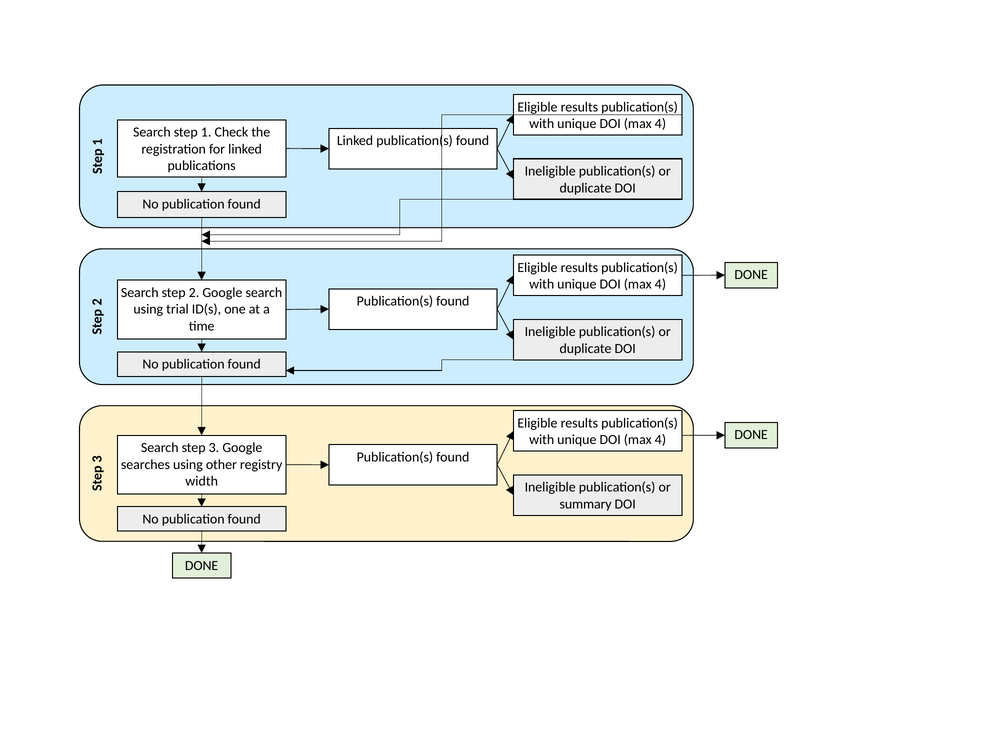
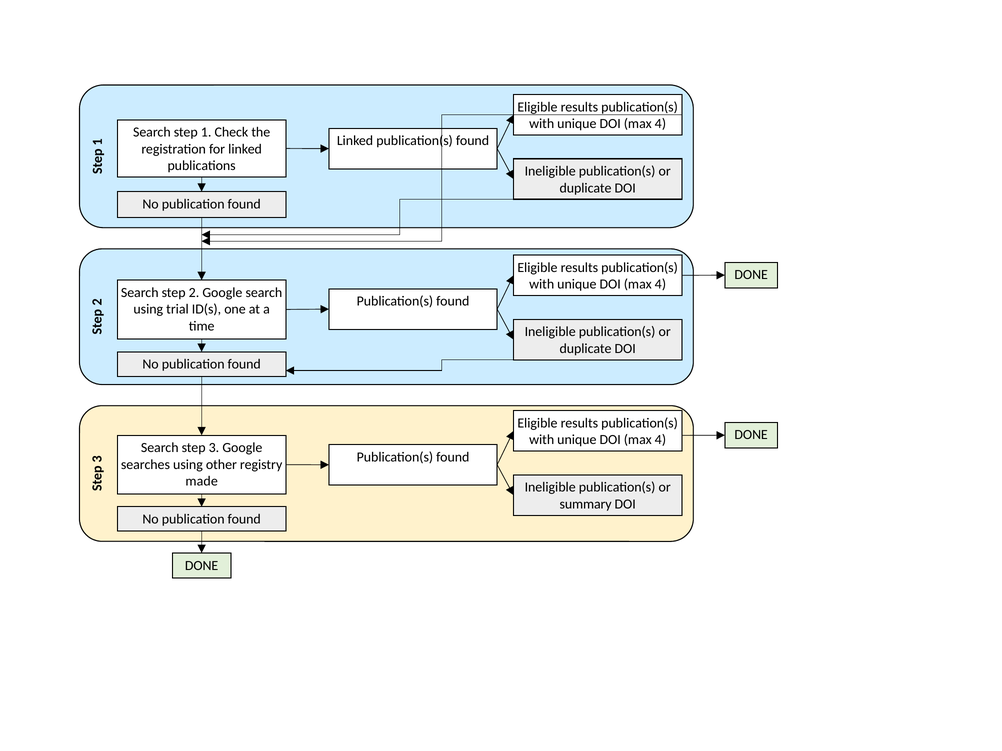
width: width -> made (202, 481)
